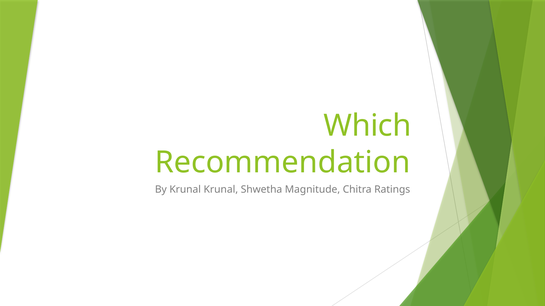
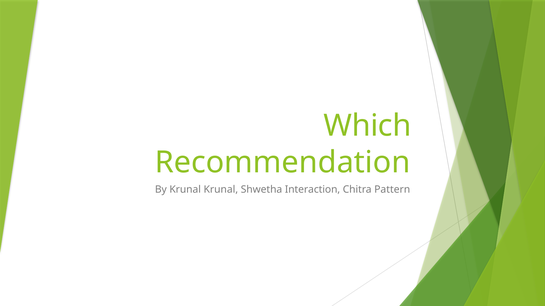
Magnitude: Magnitude -> Interaction (313, 190)
Ratings: Ratings -> Pattern (392, 190)
